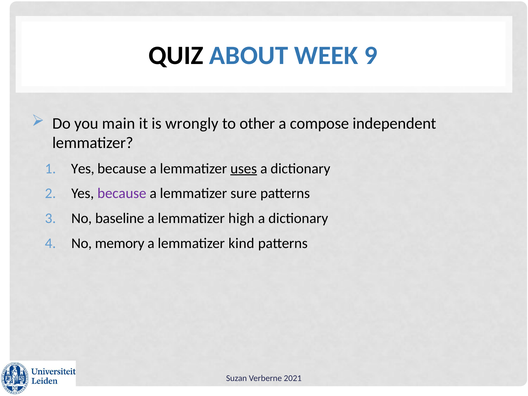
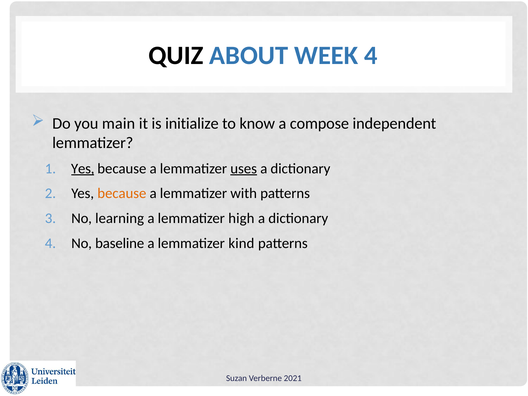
WEEK 9: 9 -> 4 (371, 55)
wrongly: wrongly -> initialize (192, 123)
other: other -> know (257, 123)
Yes underline: none -> present (83, 169)
because colour: purple -> orange (122, 193)
sure: sure -> with (244, 193)
baseline: baseline -> learning (120, 218)
memory: memory -> baseline (120, 243)
